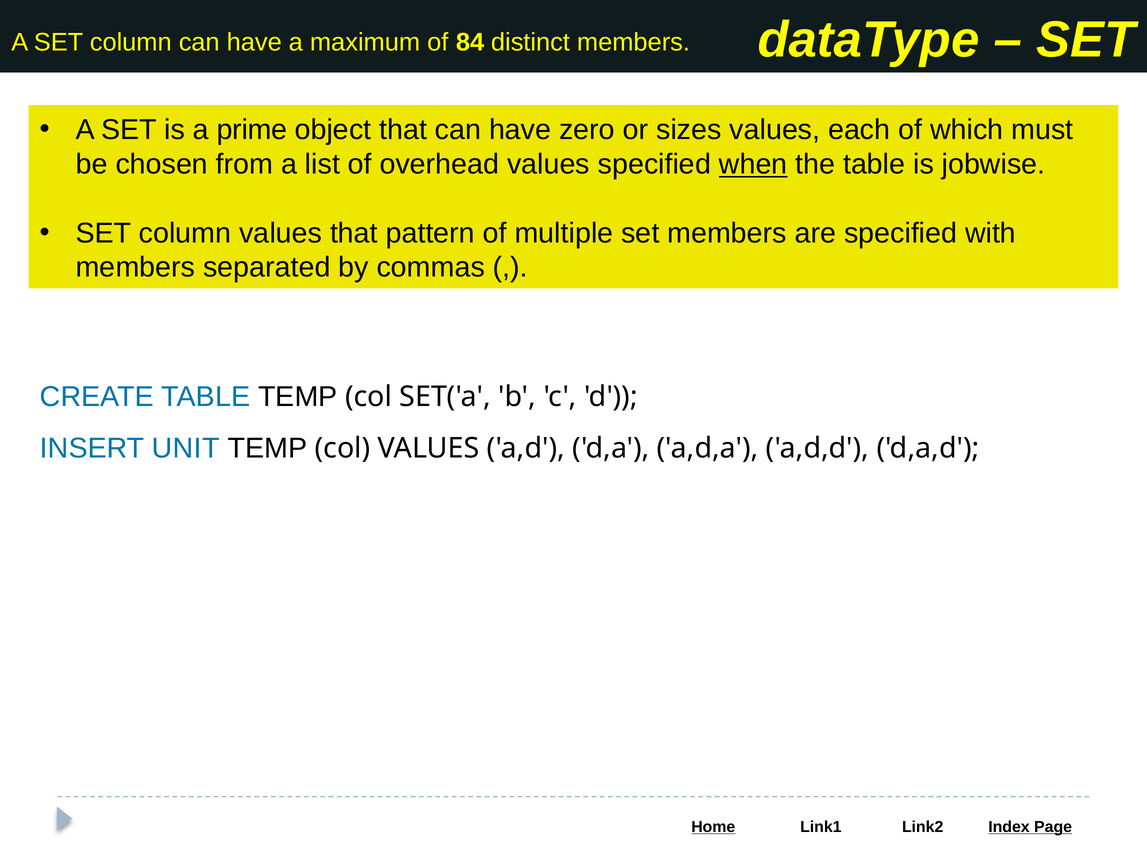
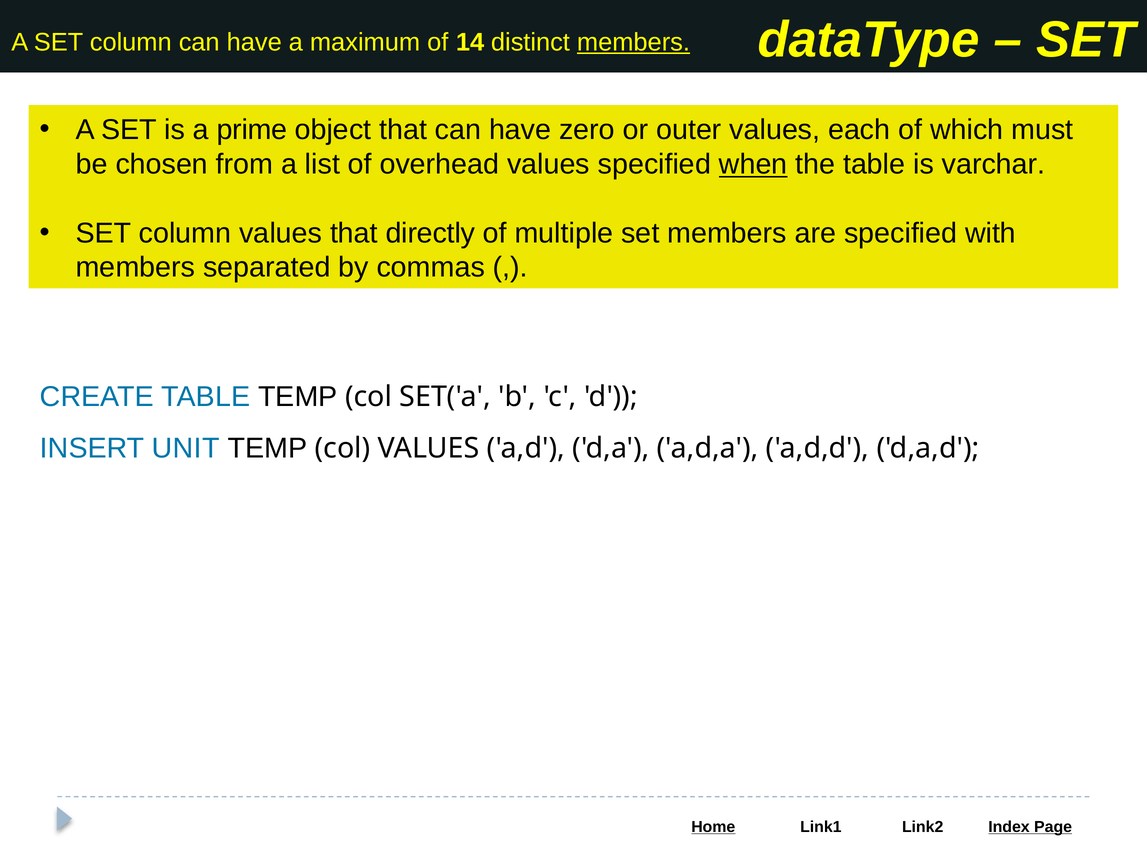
84: 84 -> 14 (470, 42)
members underline: none -> present (633, 42)
sizes: sizes -> outer (689, 130)
jobwise: jobwise -> varchar (994, 164)
pattern: pattern -> directly (430, 233)
